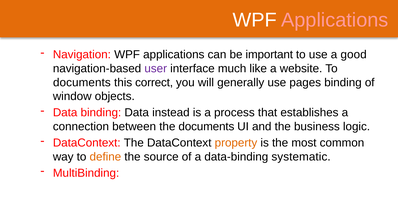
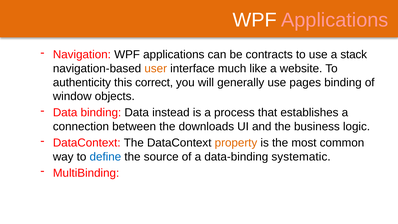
important: important -> contracts (269, 55)
good: good -> stack (354, 55)
user colour: purple -> orange (156, 68)
documents: documents -> authenticity (82, 82)
the documents: documents -> downloads (206, 127)
define colour: orange -> blue (105, 157)
